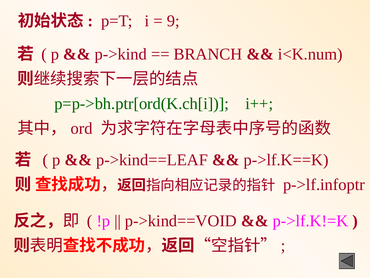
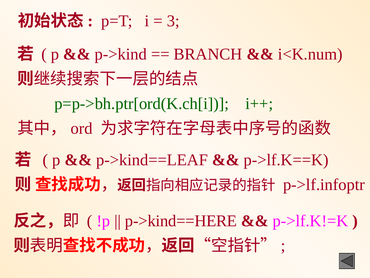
9: 9 -> 3 (173, 21)
p->kind==VOID: p->kind==VOID -> p->kind==HERE (181, 221)
